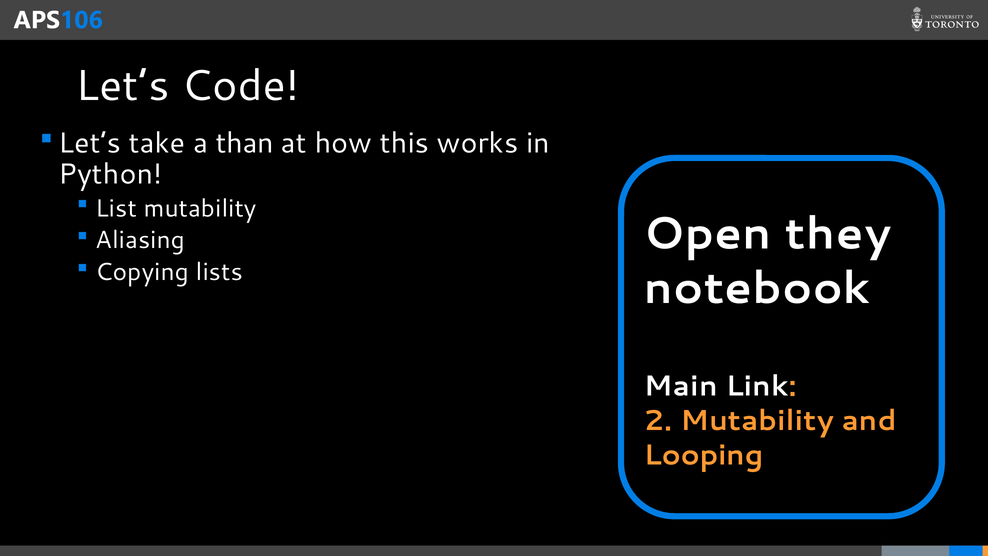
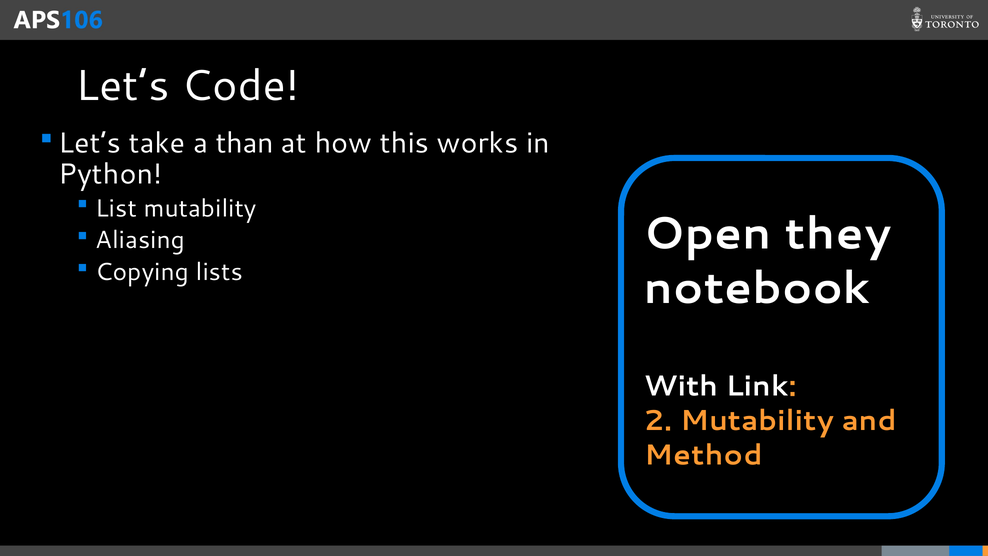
Main: Main -> With (681, 386)
Looping: Looping -> Method (703, 455)
